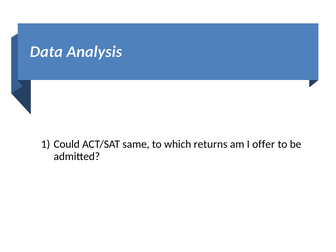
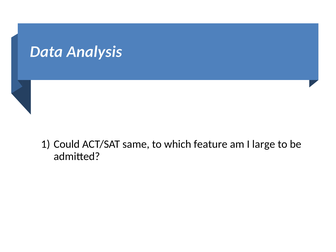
returns: returns -> feature (211, 144)
offer: offer -> large (264, 144)
